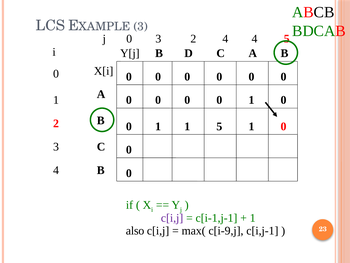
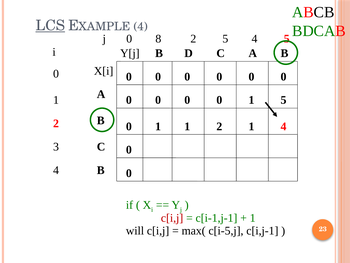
LCS underline: none -> present (50, 26)
3: 3 -> 4 (141, 26)
0 3: 3 -> 8 (158, 39)
2 4: 4 -> 5 (225, 39)
0: 0 -> 5 (283, 100)
1 1 5: 5 -> 2 (219, 126)
0: 0 -> 4 (283, 126)
c[i,j colour: purple -> red (172, 218)
also: also -> will (135, 230)
c[i-9,j: c[i-9,j -> c[i-5,j (226, 230)
